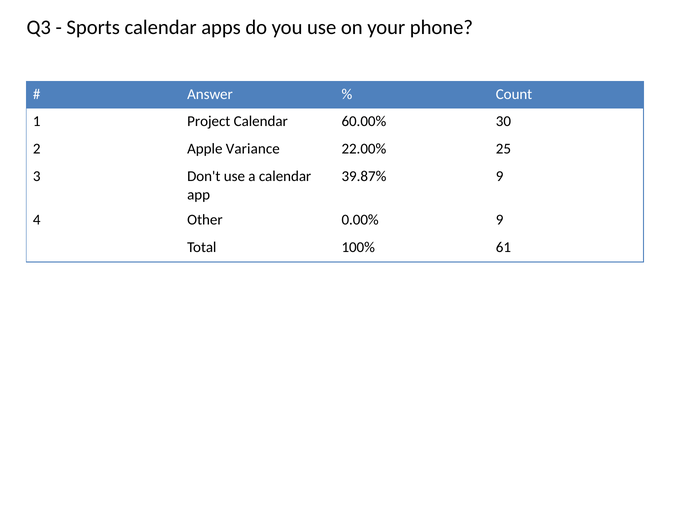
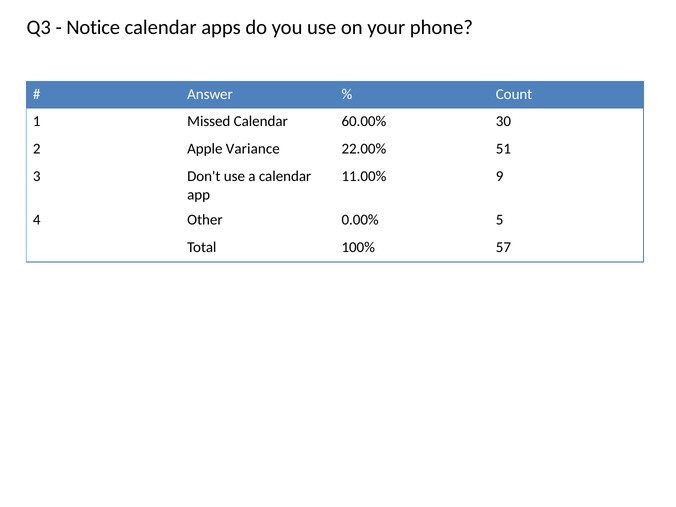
Sports: Sports -> Notice (93, 27)
Project: Project -> Missed (209, 121)
25: 25 -> 51 (503, 149)
39.87%: 39.87% -> 11.00% (364, 176)
0.00% 9: 9 -> 5 (500, 220)
61: 61 -> 57 (503, 247)
